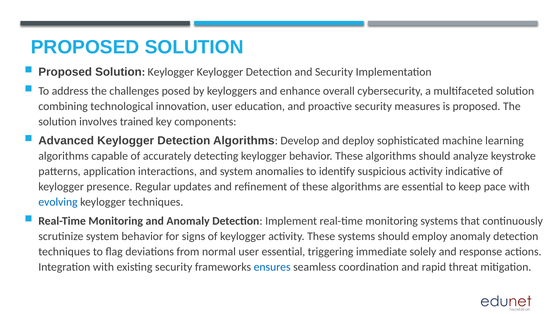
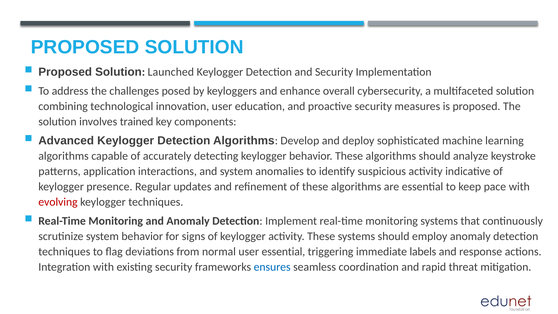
Solution Keylogger: Keylogger -> Launched (171, 72)
evolving colour: blue -> red (58, 202)
solely: solely -> labels (423, 251)
